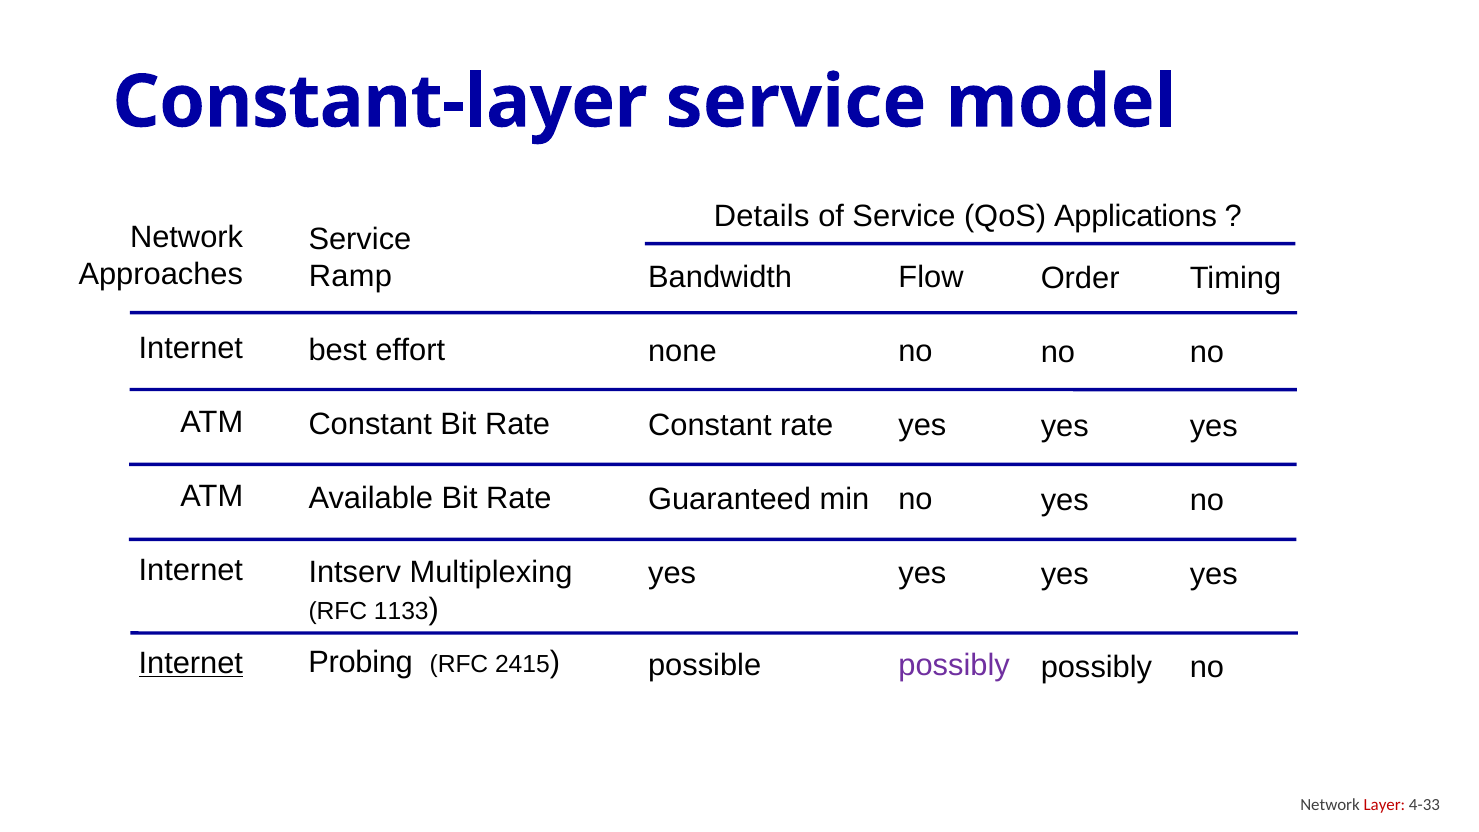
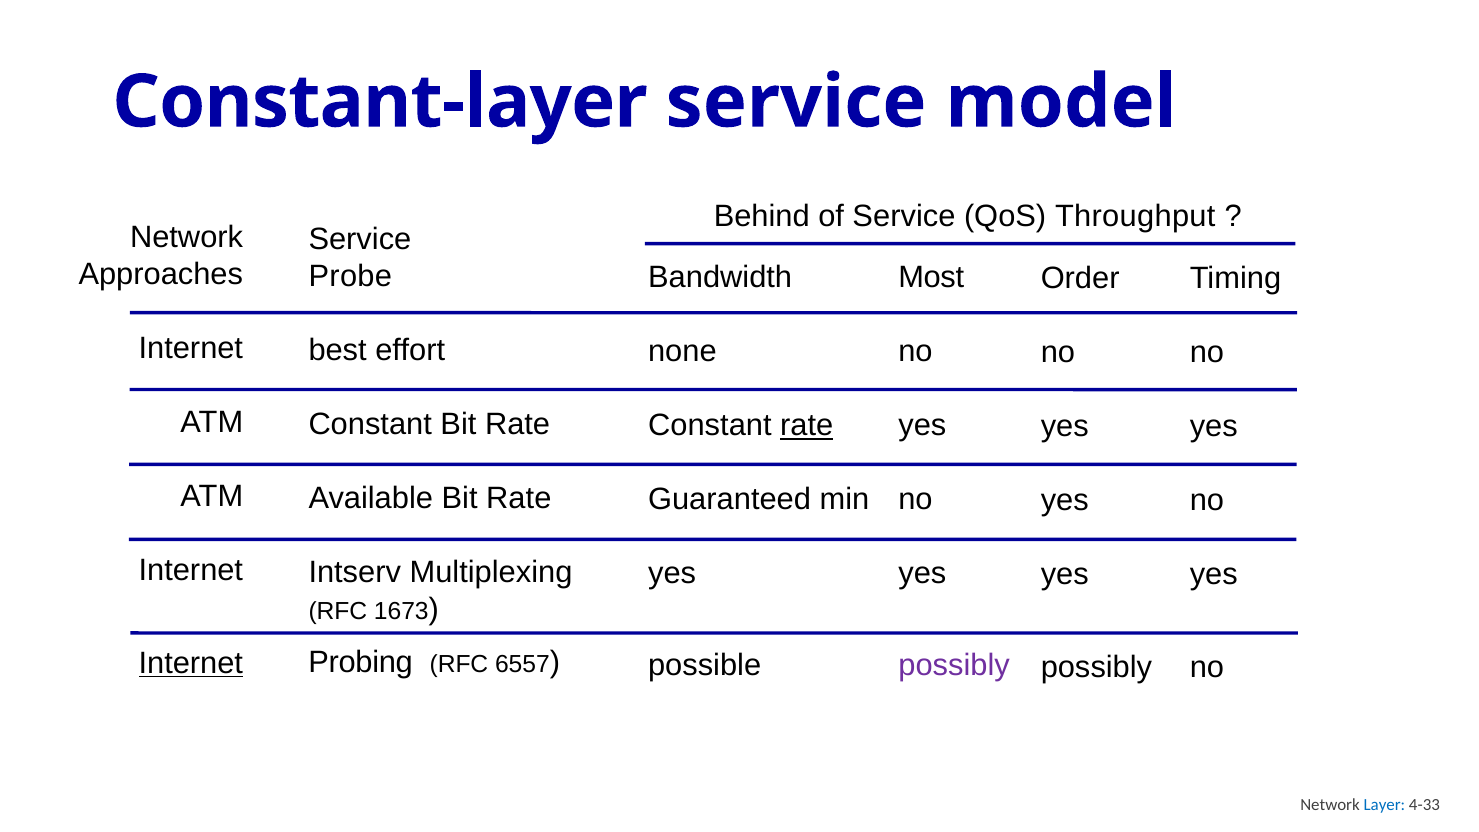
Details: Details -> Behind (762, 216)
Applications: Applications -> Throughput (1135, 216)
Ramp: Ramp -> Probe (350, 277)
Flow: Flow -> Most (931, 277)
rate underline: none -> present (807, 425)
1133: 1133 -> 1673 (401, 612)
2415: 2415 -> 6557 (522, 664)
Layer colour: red -> blue (1384, 805)
